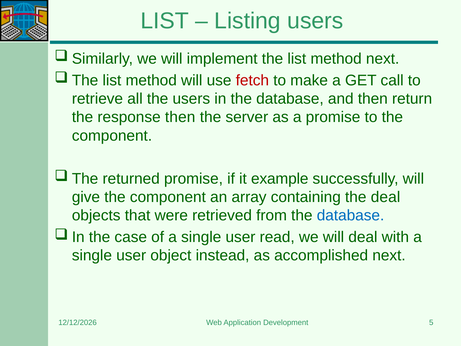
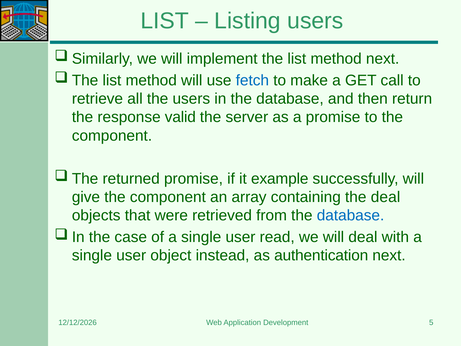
fetch colour: red -> blue (252, 80)
response then: then -> valid (180, 117)
accomplished: accomplished -> authentication (321, 255)
